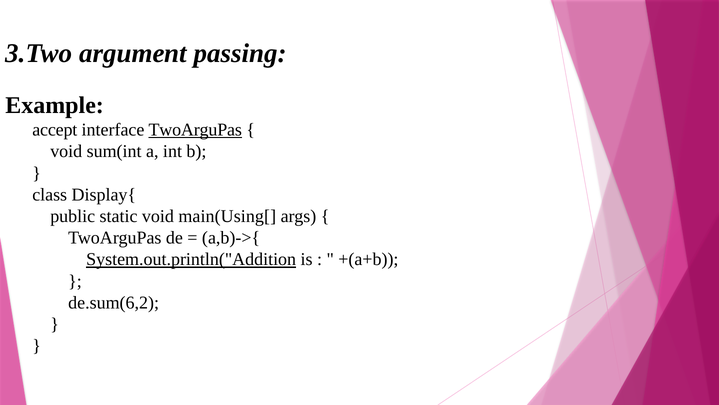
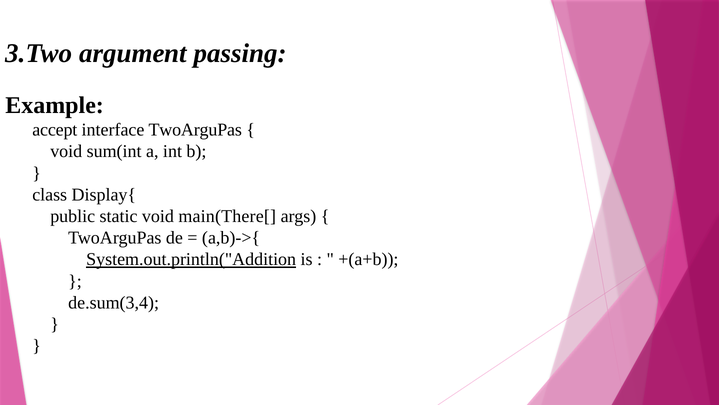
TwoArguPas underline: present -> none (195, 130)
main(Using[: main(Using[ -> main(There[ (227, 216)
de.sum(6,2: de.sum(6,2 -> de.sum(3,4 (114, 302)
